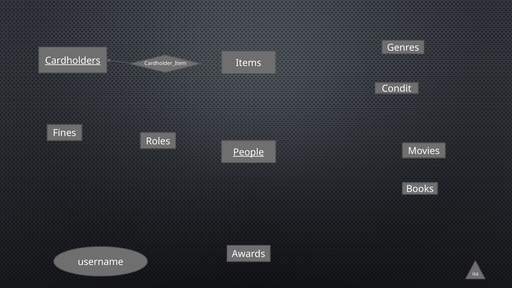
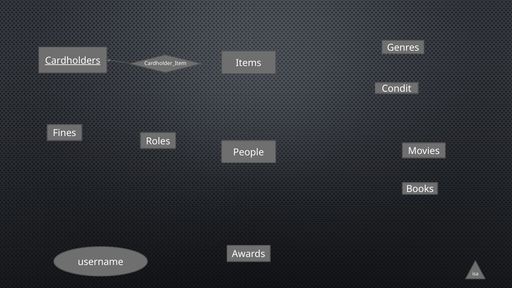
People underline: present -> none (249, 152)
